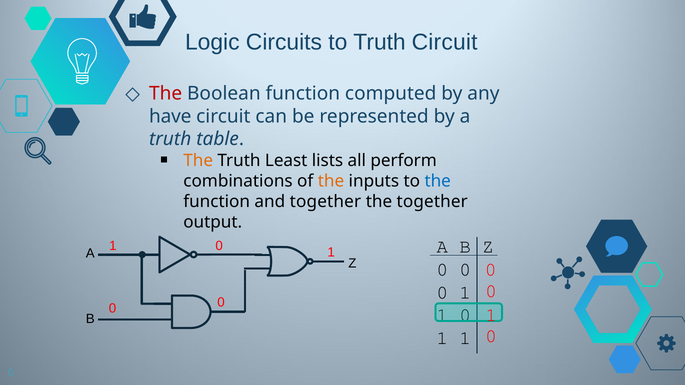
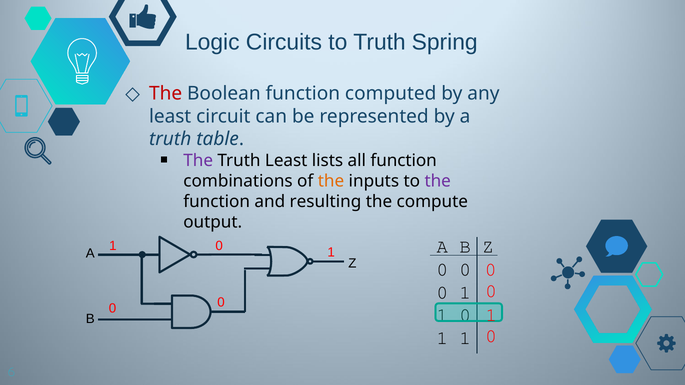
Truth Circuit: Circuit -> Spring (445, 42)
have: have -> least (170, 116)
The colour: orange -> purple (198, 161)
all perform: perform -> function (404, 161)
the colour: blue -> purple (438, 181)
and together: together -> resulting (325, 202)
the together: together -> compute (432, 202)
